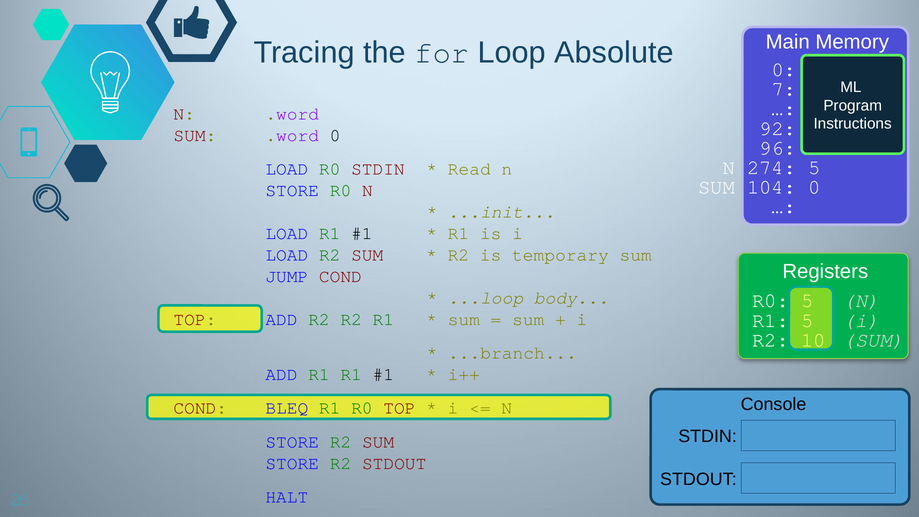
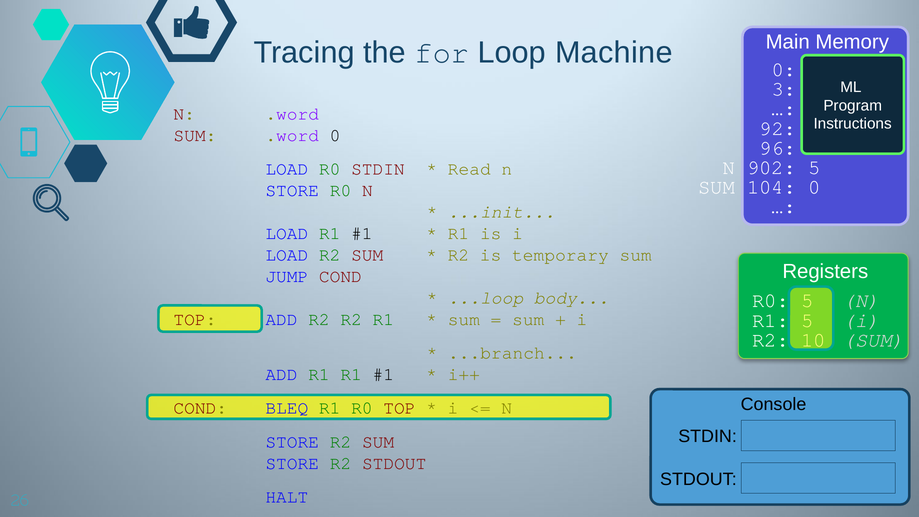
Absolute: Absolute -> Machine (614, 53)
7: 7 -> 3 (784, 89)
274: 274 -> 902 (771, 167)
